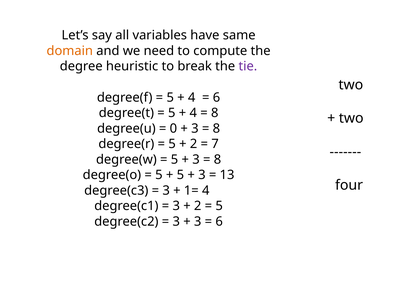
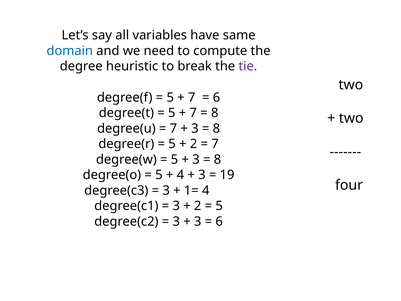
domain colour: orange -> blue (70, 51)
4: 4 -> 7 (192, 97)
4: 4 -> 7 (193, 113)
0: 0 -> 7 (173, 128)
5: 5 -> 4 (180, 175)
13: 13 -> 19 (227, 175)
